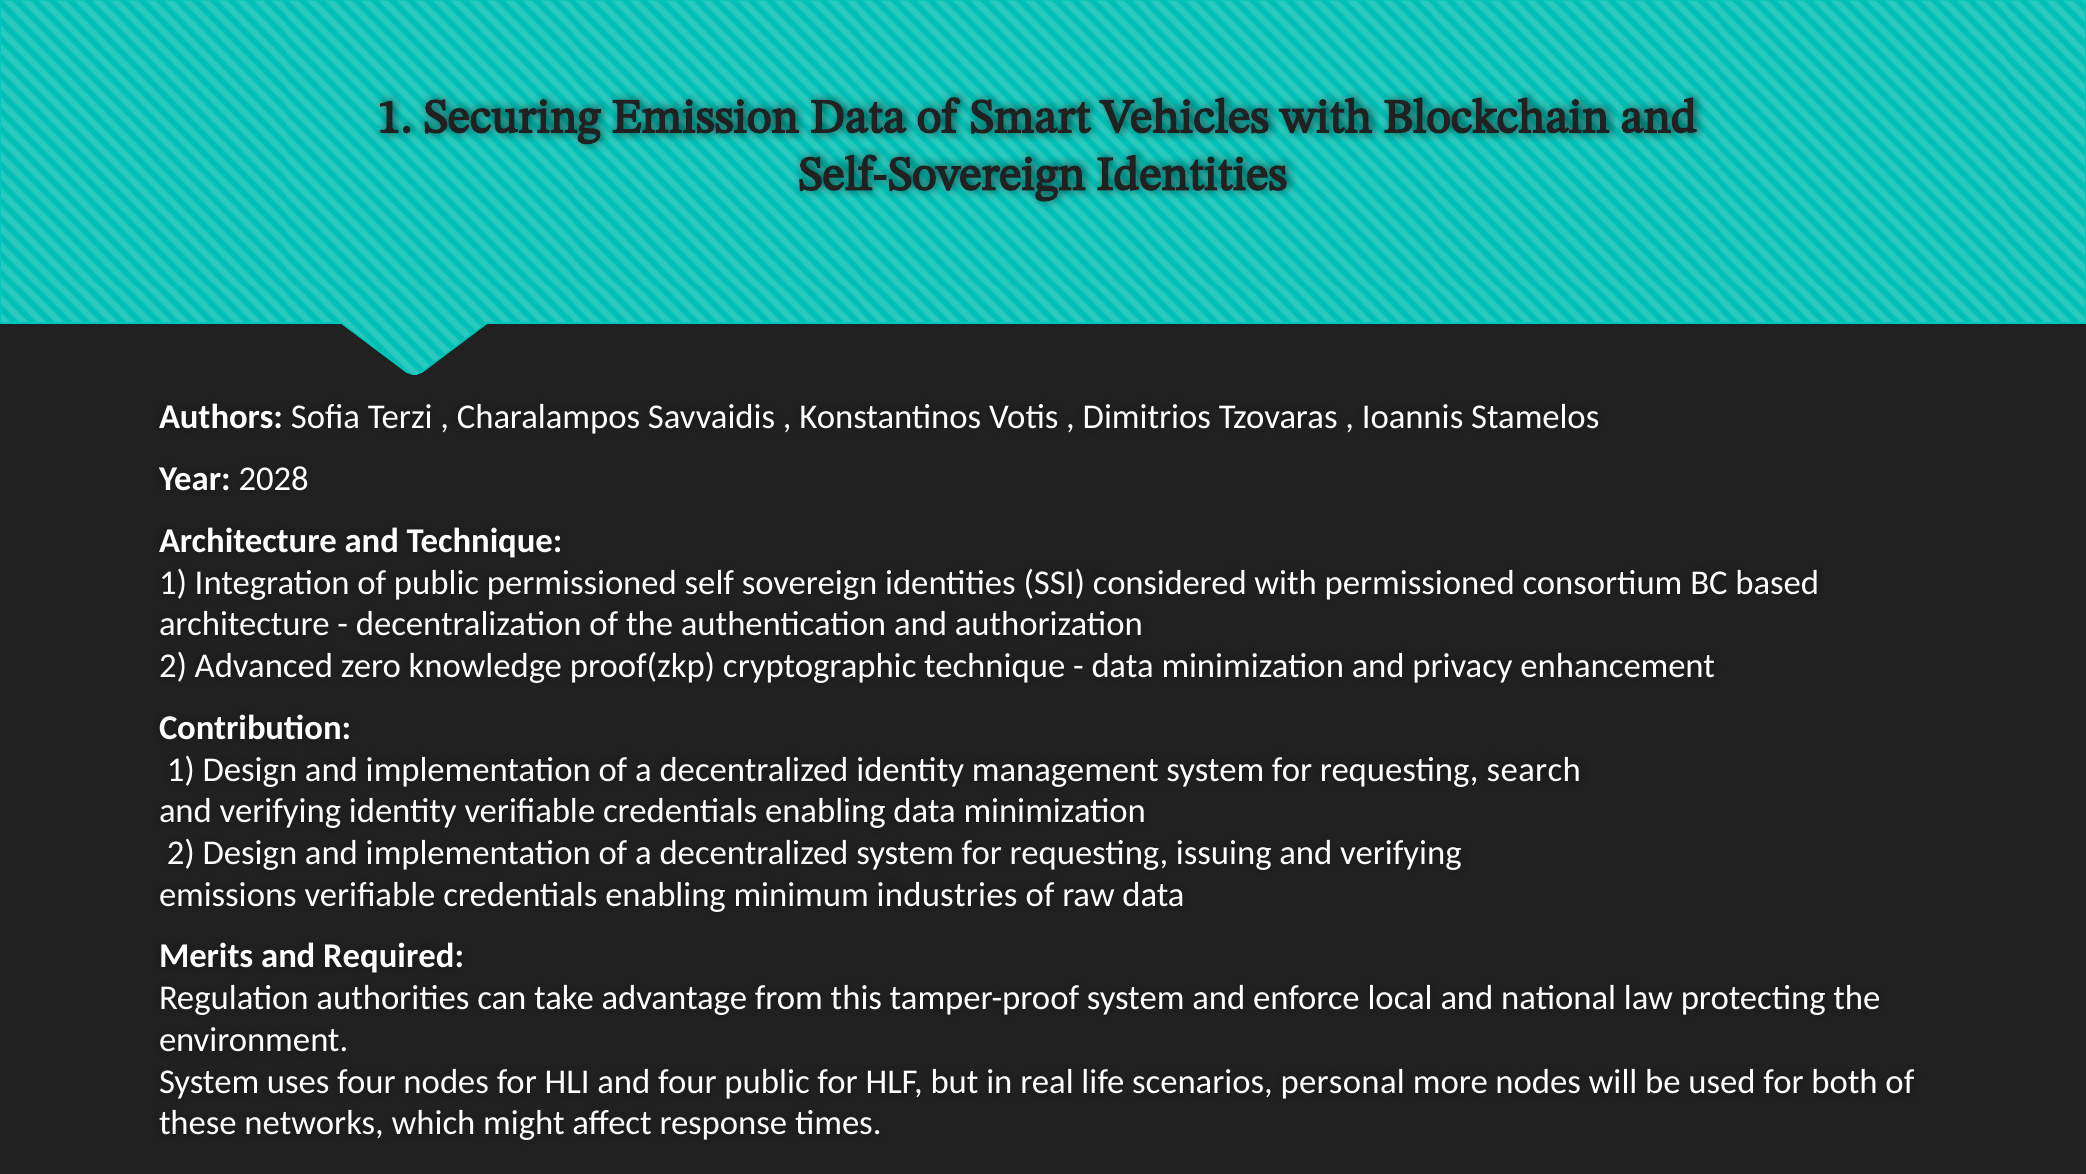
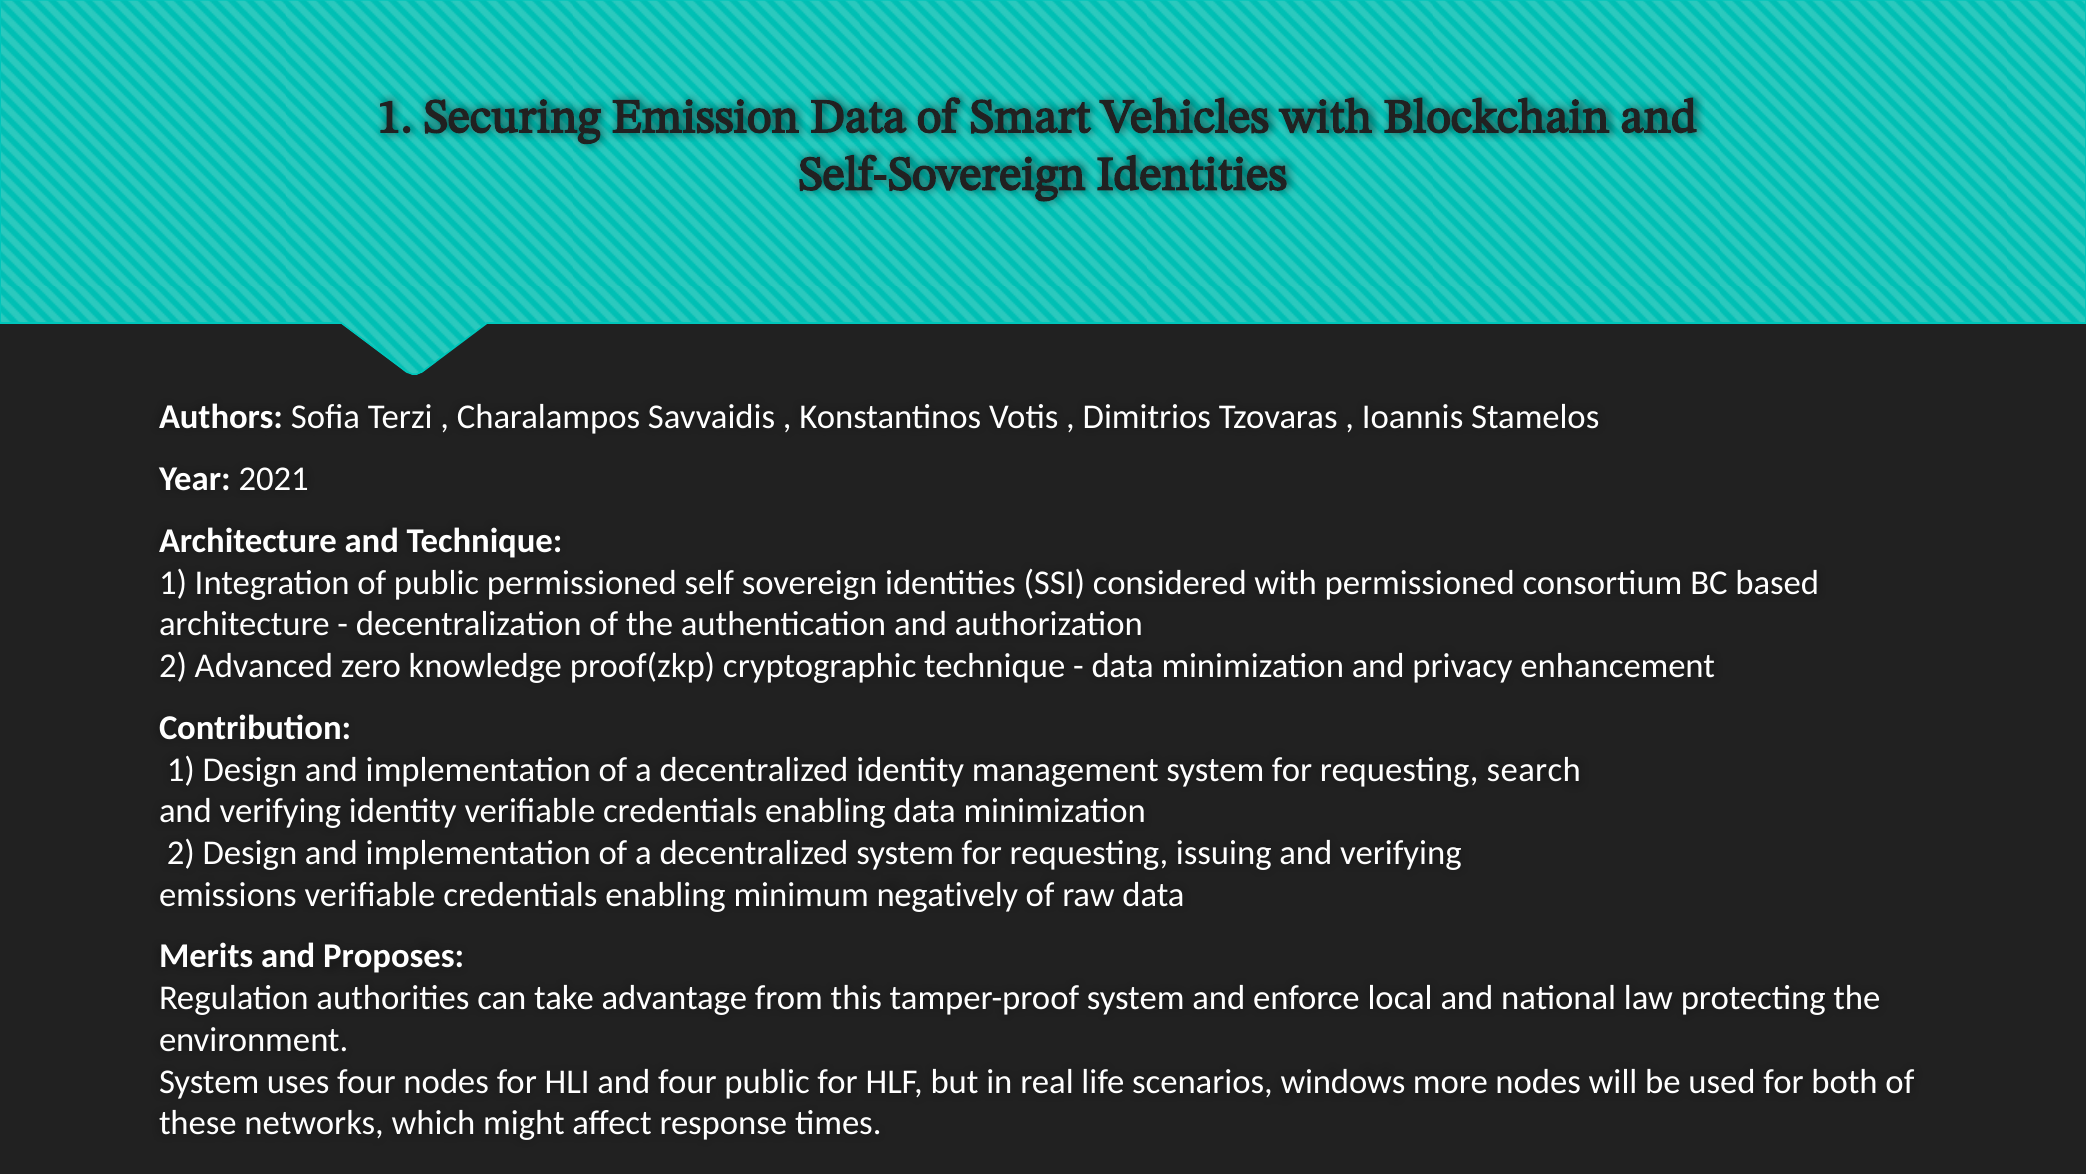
2028: 2028 -> 2021 (274, 479)
industries: industries -> negatively (947, 894)
Required: Required -> Proposes (394, 956)
personal: personal -> windows (1343, 1081)
